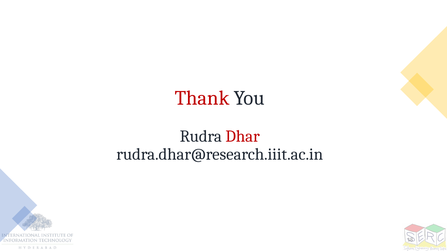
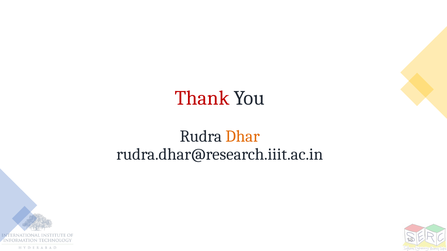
Dhar colour: red -> orange (243, 136)
